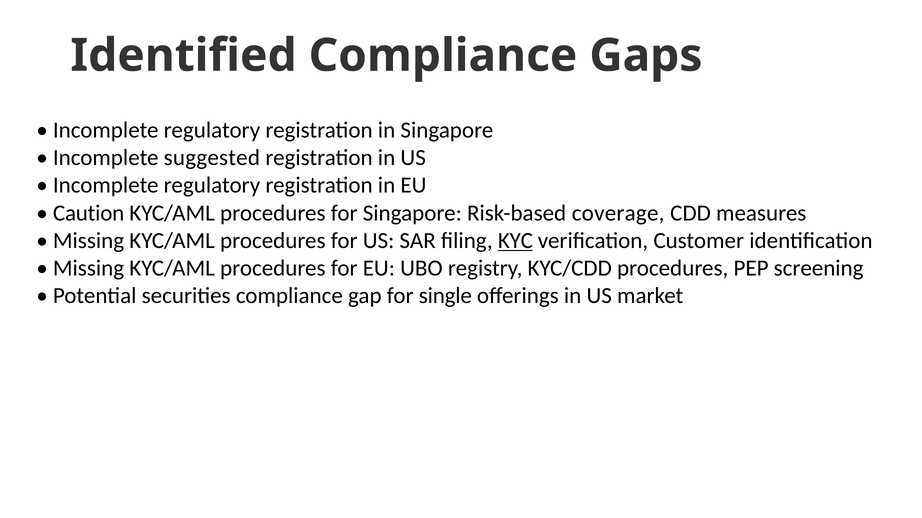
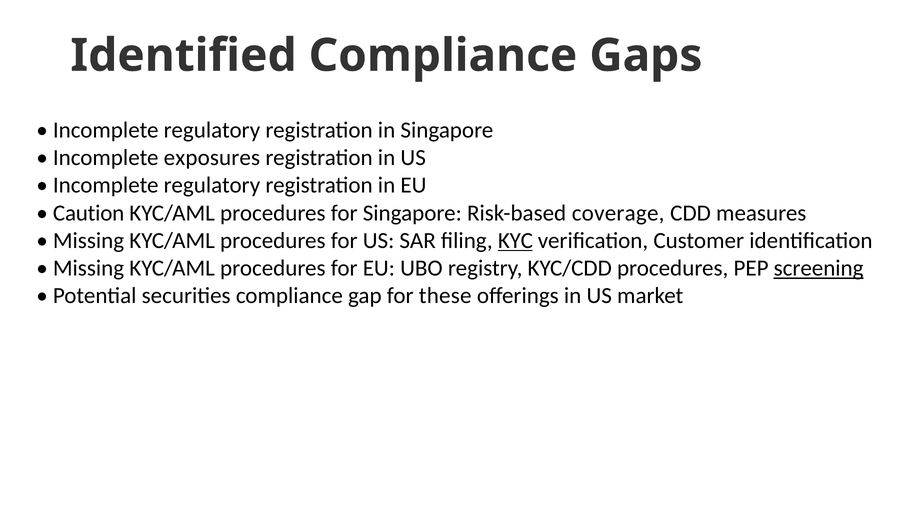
suggested: suggested -> exposures (212, 158)
screening underline: none -> present (819, 269)
single: single -> these (445, 296)
